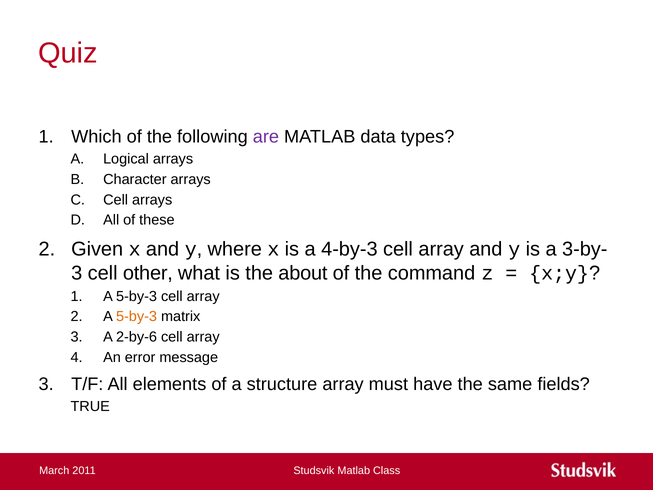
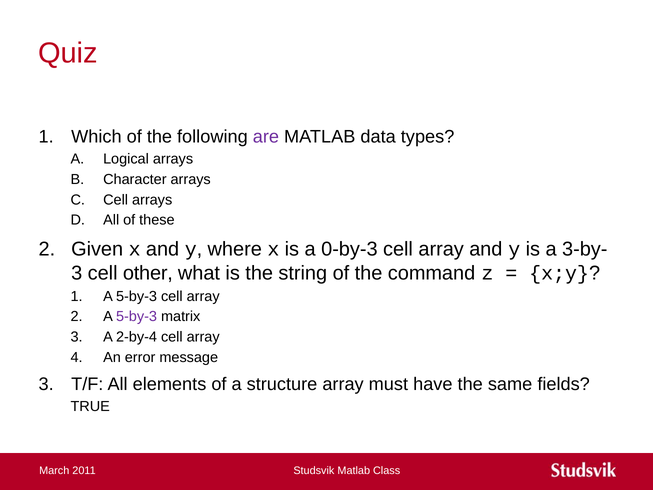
4-by-3: 4-by-3 -> 0-by-3 (349, 249)
about: about -> string (303, 273)
5-by-3 colour: orange -> purple (137, 316)
2-by-6: 2-by-6 -> 2-by-4 (137, 337)
